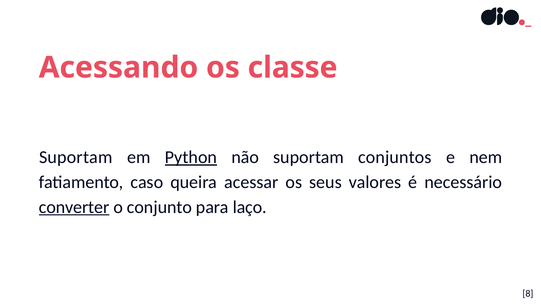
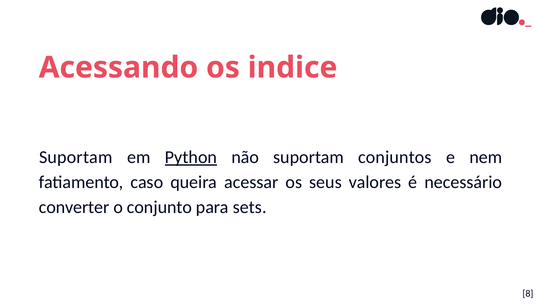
classe: classe -> indice (293, 67)
converter underline: present -> none (74, 207)
laço: laço -> sets (250, 207)
